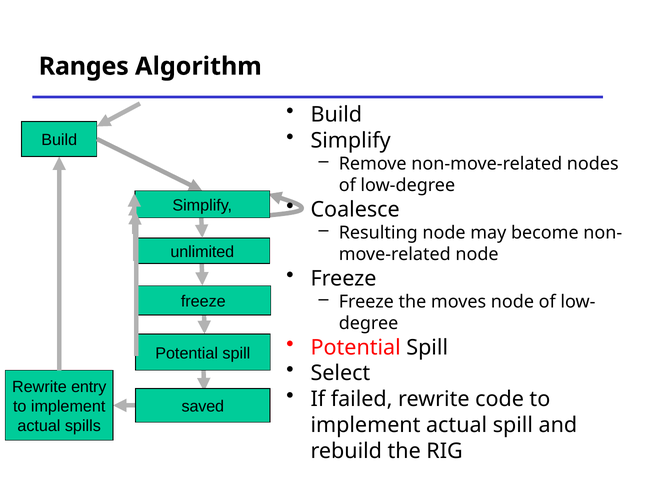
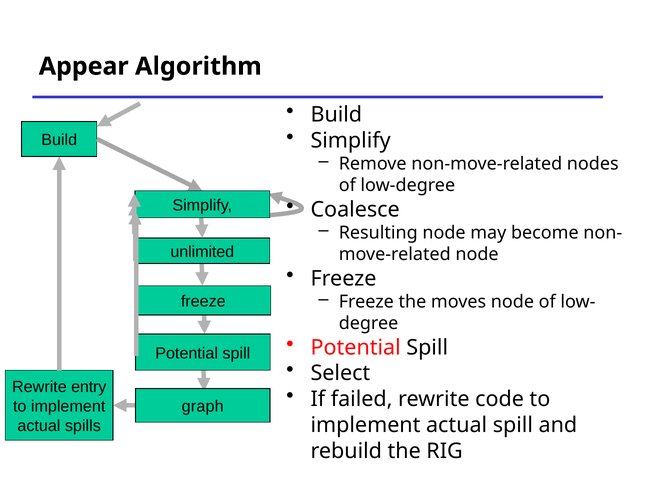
Ranges: Ranges -> Appear (84, 66)
saved: saved -> graph (203, 406)
